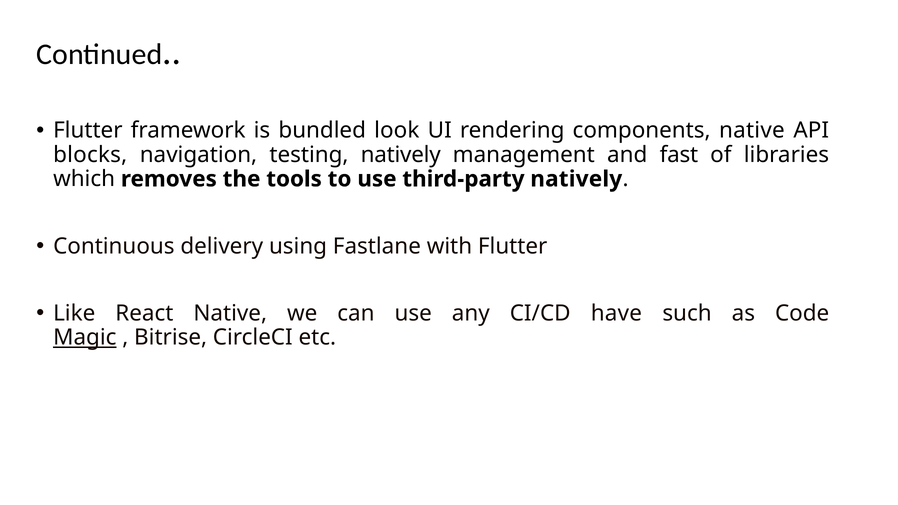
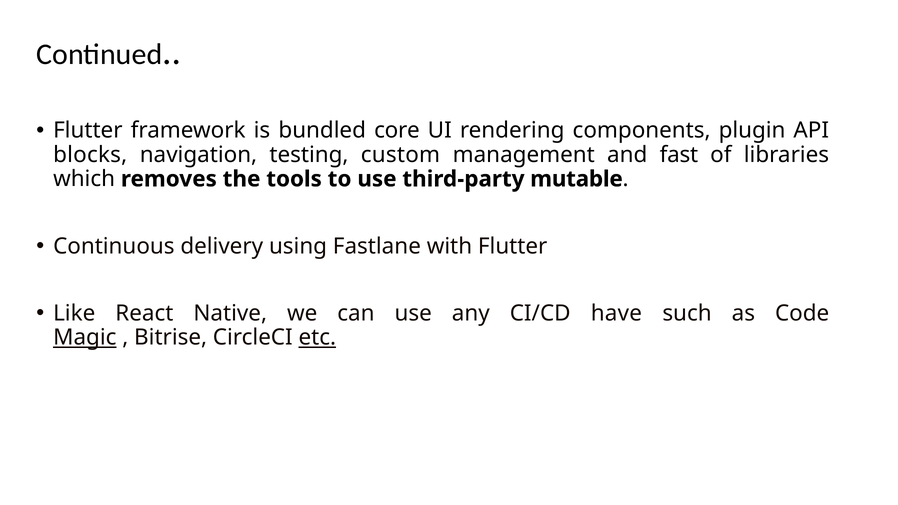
look: look -> core (397, 131)
components native: native -> plugin (752, 131)
testing natively: natively -> custom (400, 155)
third-party natively: natively -> mutable (576, 179)
etc underline: none -> present (317, 338)
